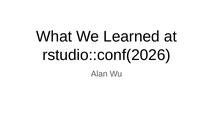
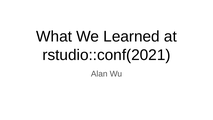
rstudio::conf(2026: rstudio::conf(2026 -> rstudio::conf(2021 (106, 55)
